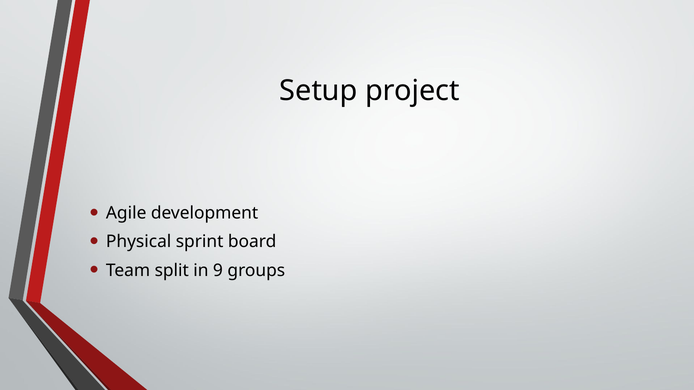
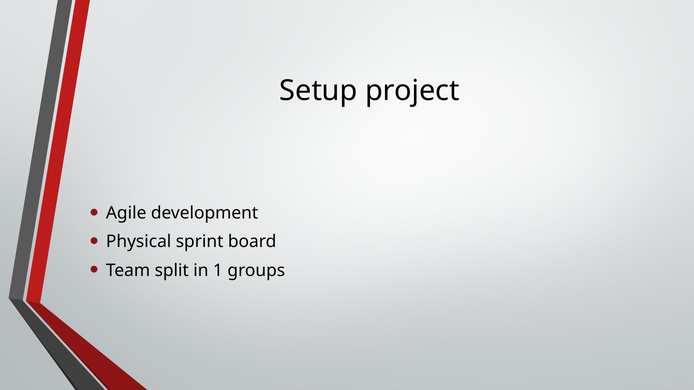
9: 9 -> 1 (218, 271)
